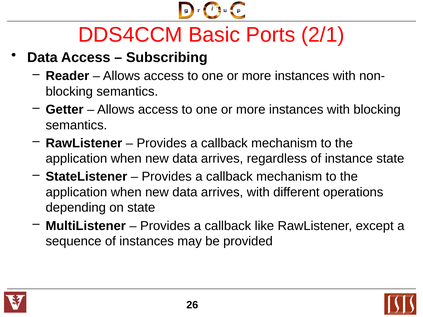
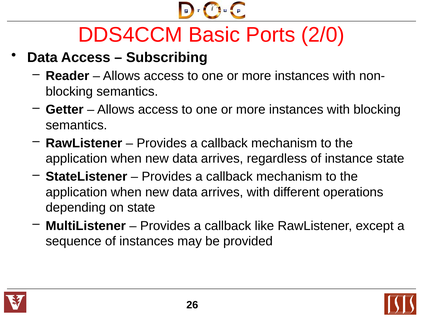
2/1: 2/1 -> 2/0 (323, 35)
